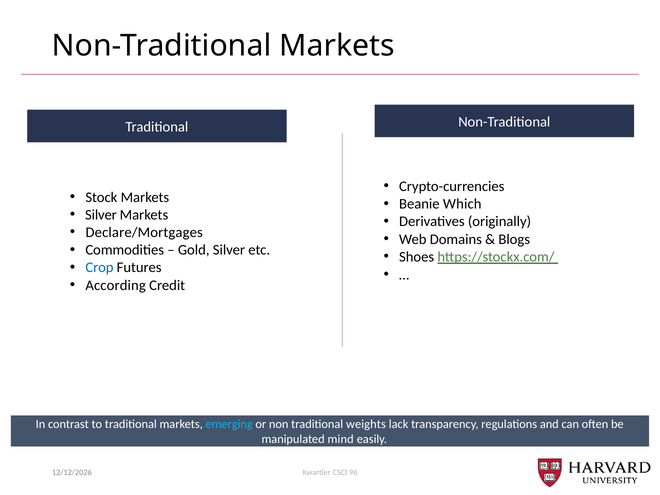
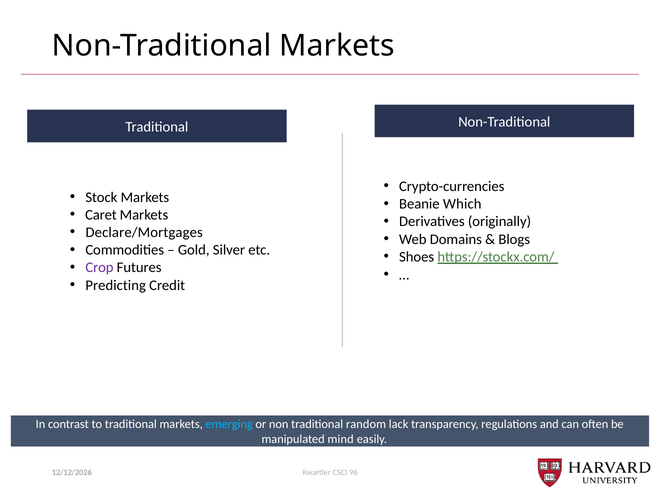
Silver: Silver -> Caret (101, 215)
Crop colour: blue -> purple (99, 268)
According: According -> Predicting (116, 285)
weights: weights -> random (366, 424)
